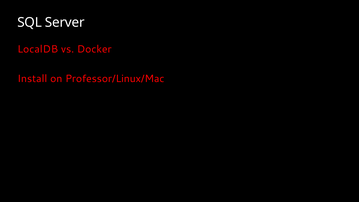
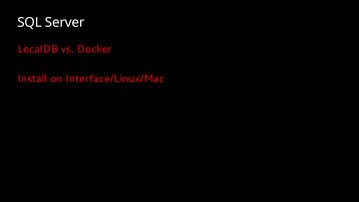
Professor/Linux/Mac: Professor/Linux/Mac -> Interface/Linux/Mac (115, 79)
